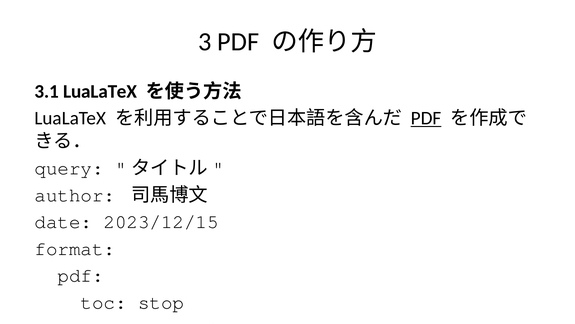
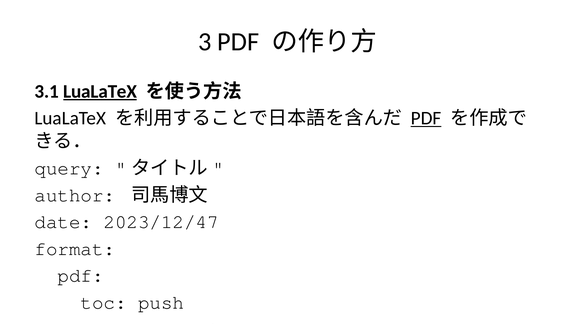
LuaLaTeX underline: none -> present (100, 91)
2023/12/15: 2023/12/15 -> 2023/12/47 (161, 221)
toc stop: stop -> push (161, 302)
